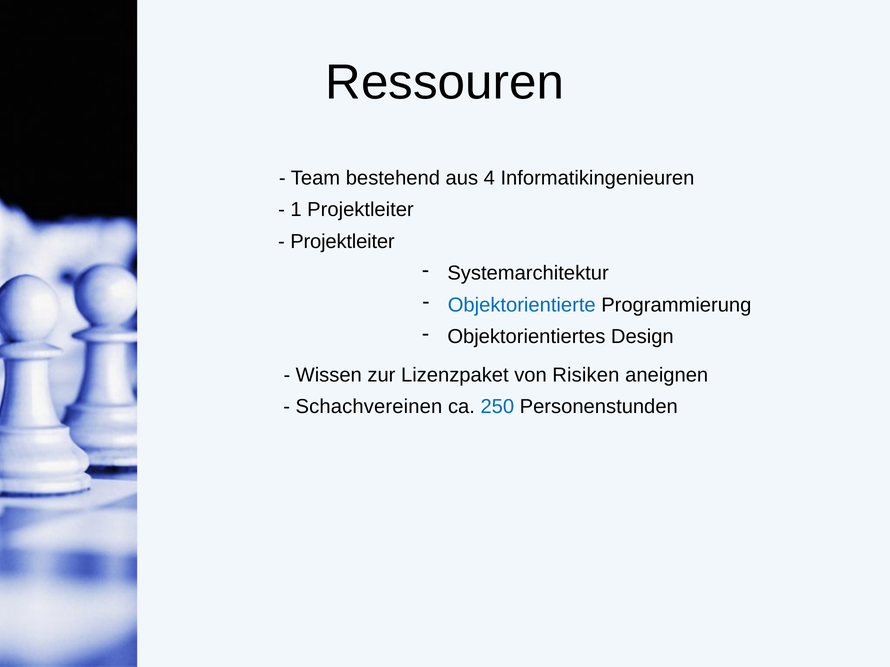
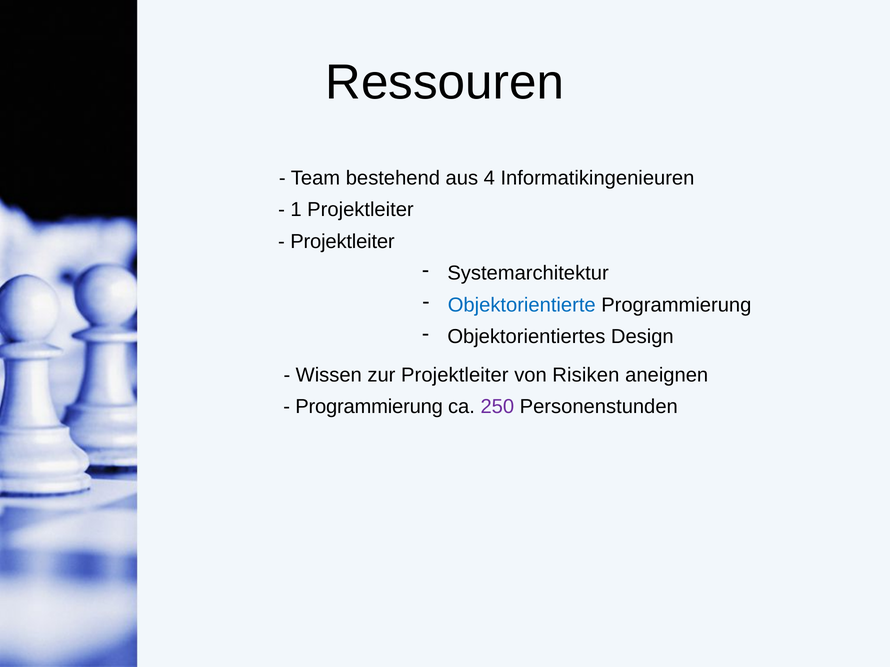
zur Lizenzpaket: Lizenzpaket -> Projektleiter (455, 375)
Schachvereinen: Schachvereinen -> Programmierung (369, 407)
250 colour: blue -> purple (497, 407)
